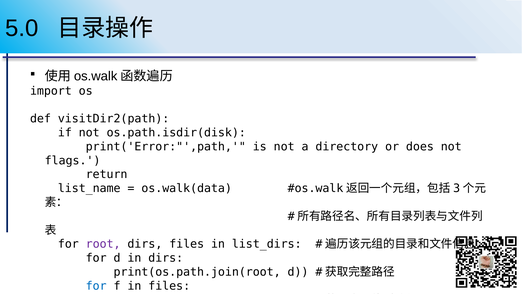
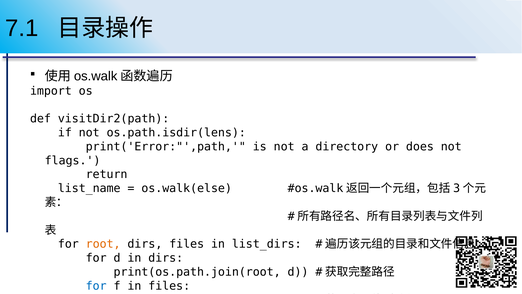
5.0: 5.0 -> 7.1 (22, 28)
os.path.isdir(disk: os.path.isdir(disk -> os.path.isdir(lens (176, 133)
os.walk(data: os.walk(data -> os.walk(else (187, 188)
root colour: purple -> orange (103, 244)
